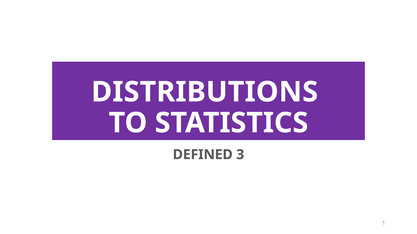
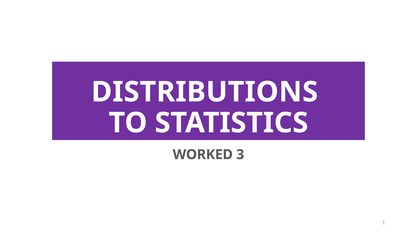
DEFINED: DEFINED -> WORKED (203, 155)
